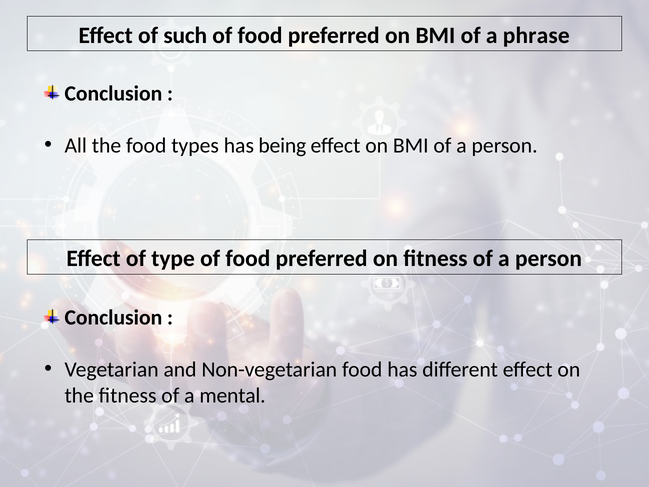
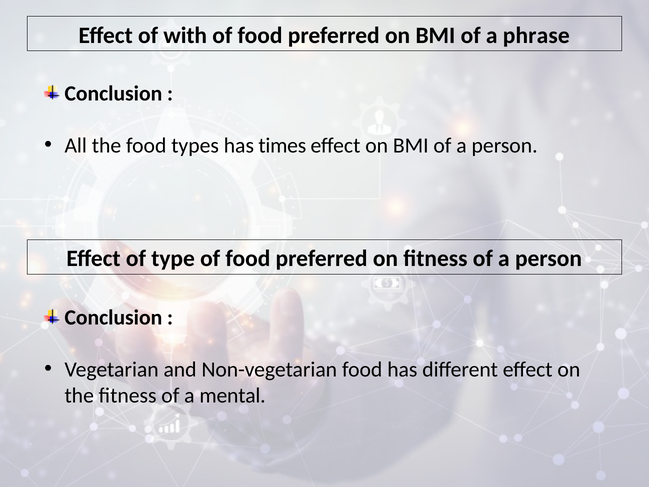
such: such -> with (185, 35)
being: being -> times (282, 145)
